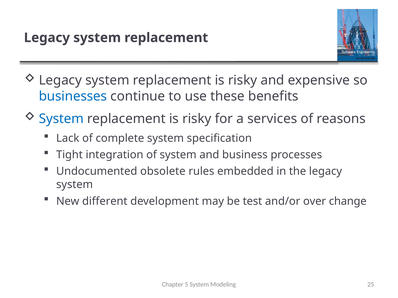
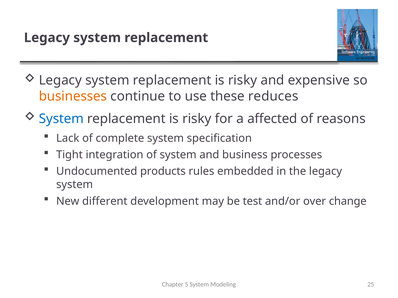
businesses colour: blue -> orange (73, 96)
benefits: benefits -> reduces (273, 96)
services: services -> affected (272, 119)
obsolete: obsolete -> products (163, 172)
